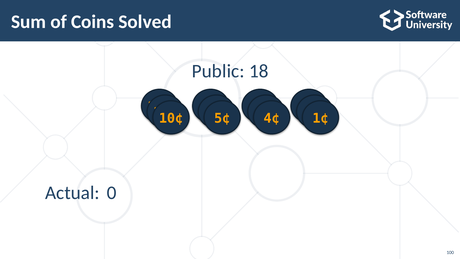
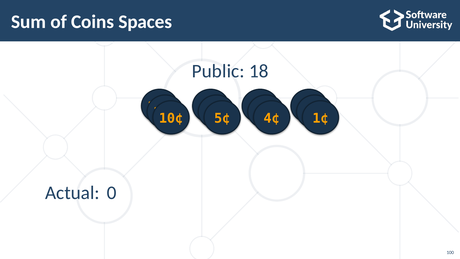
Solved: Solved -> Spaces (145, 22)
